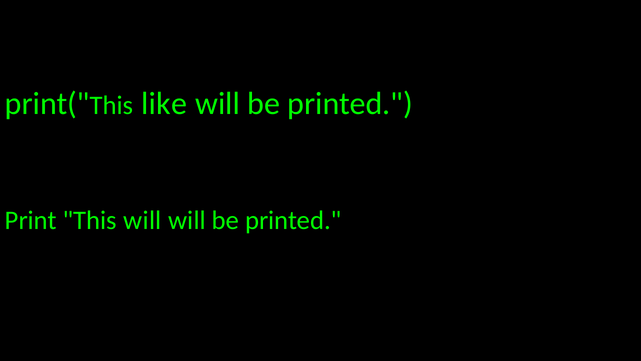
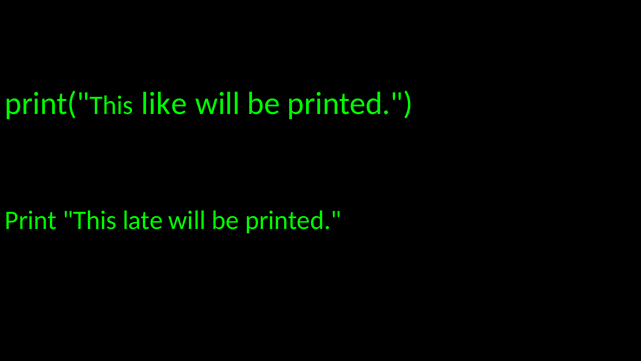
This will: will -> late (143, 220)
